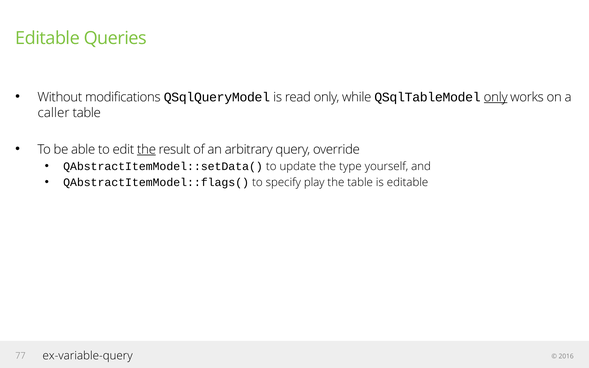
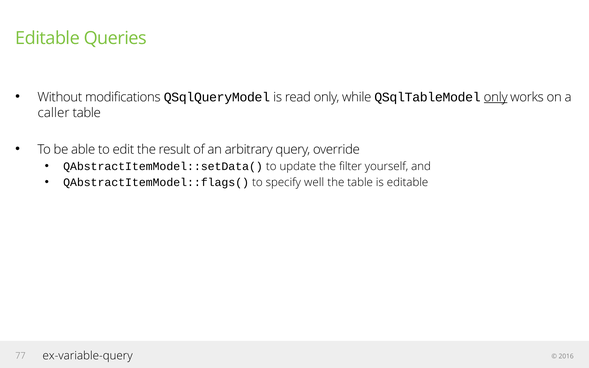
the underline: present -> none (146, 149)
type: type -> filter (350, 166)
play: play -> well (314, 182)
